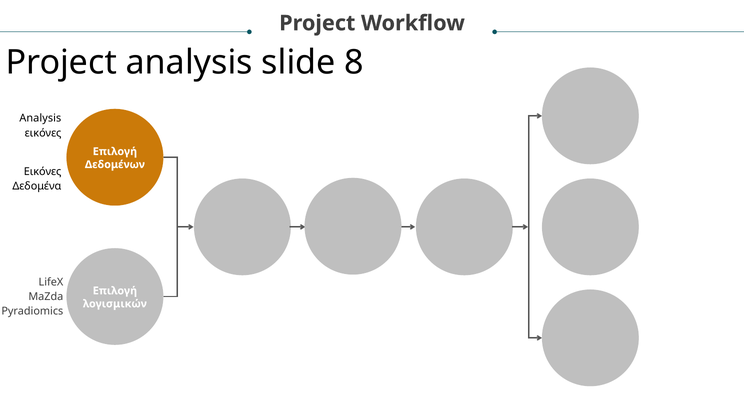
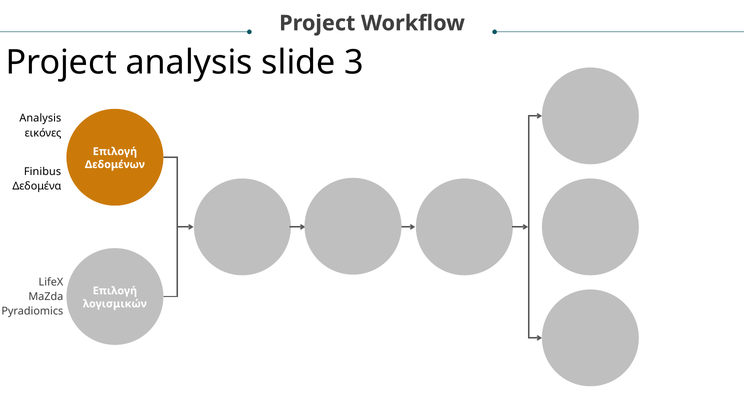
8: 8 -> 3 (354, 62)
Εικόνες: Εικόνες -> Finibus (43, 172)
